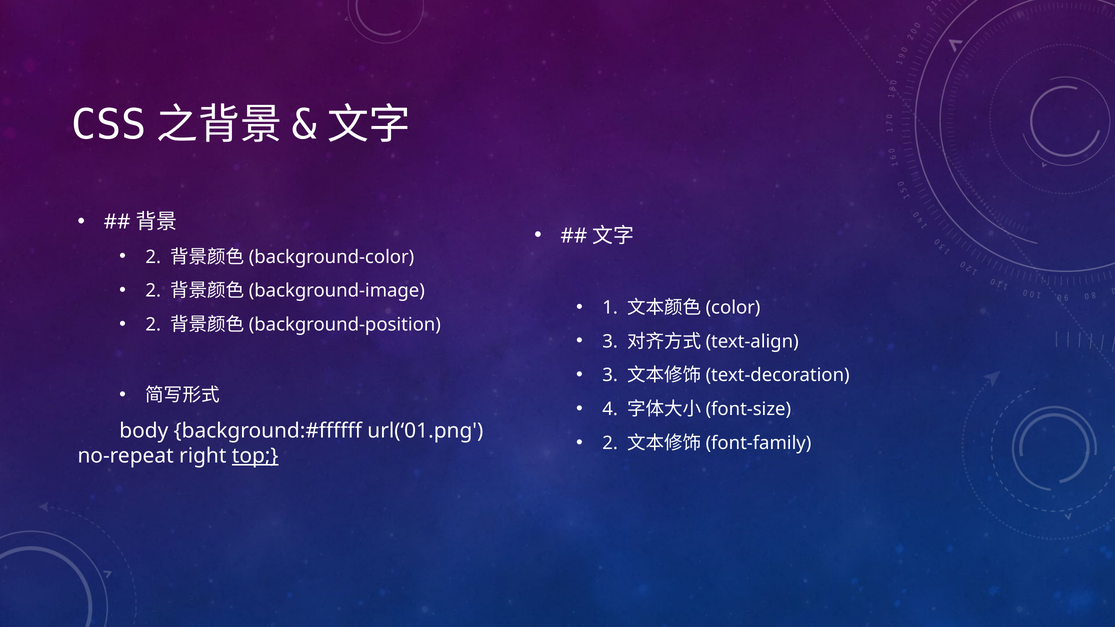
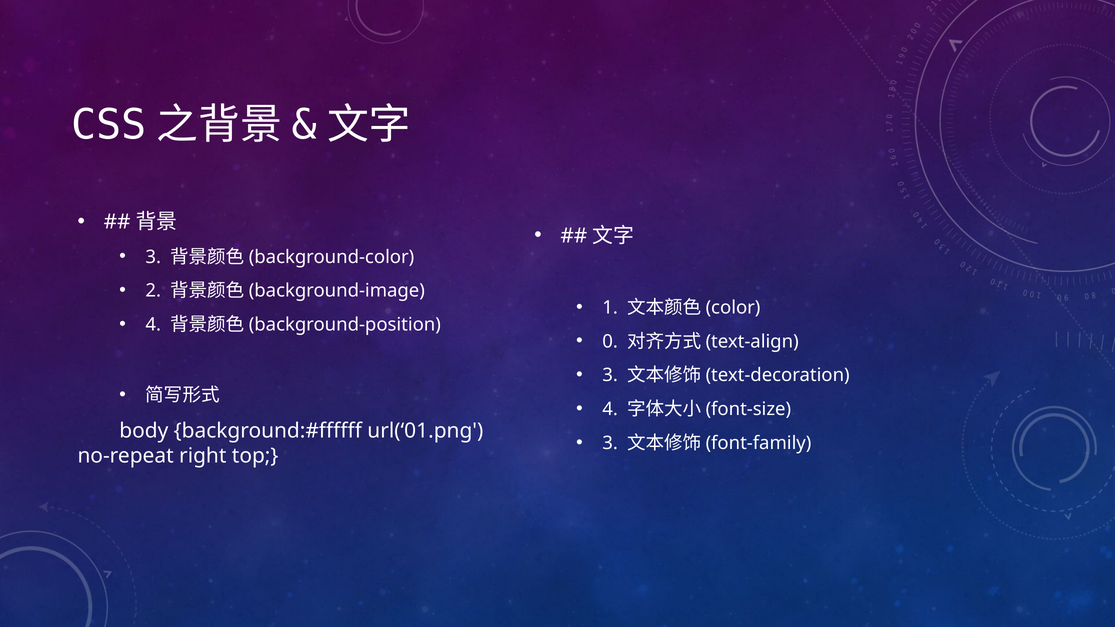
2: 2 -> 3 (153, 257)
2: 2 -> 4 (153, 325)
3: 3 -> 0 (610, 342)
2: 2 -> 3 (610, 443)
top underline: present -> none (255, 456)
